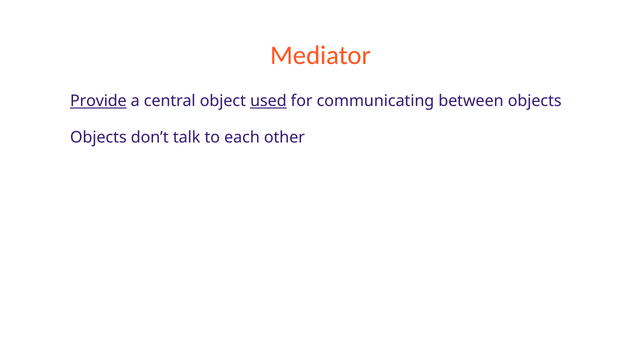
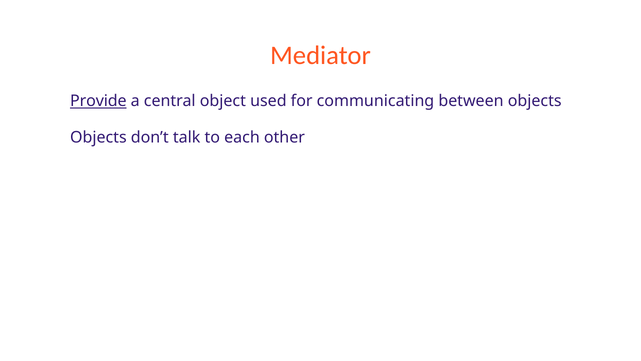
used underline: present -> none (268, 101)
